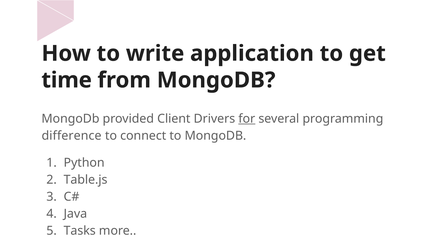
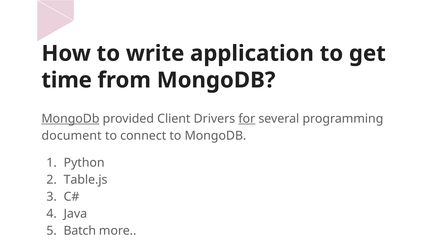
MongoDb underline: none -> present (70, 119)
difference: difference -> document (72, 136)
Tasks: Tasks -> Batch (80, 231)
